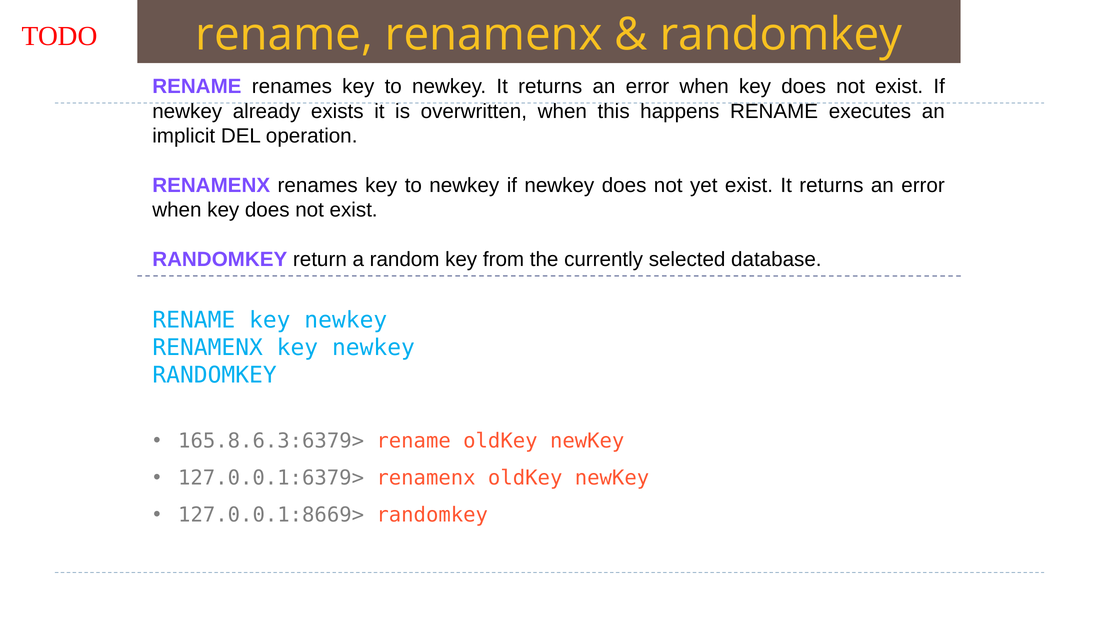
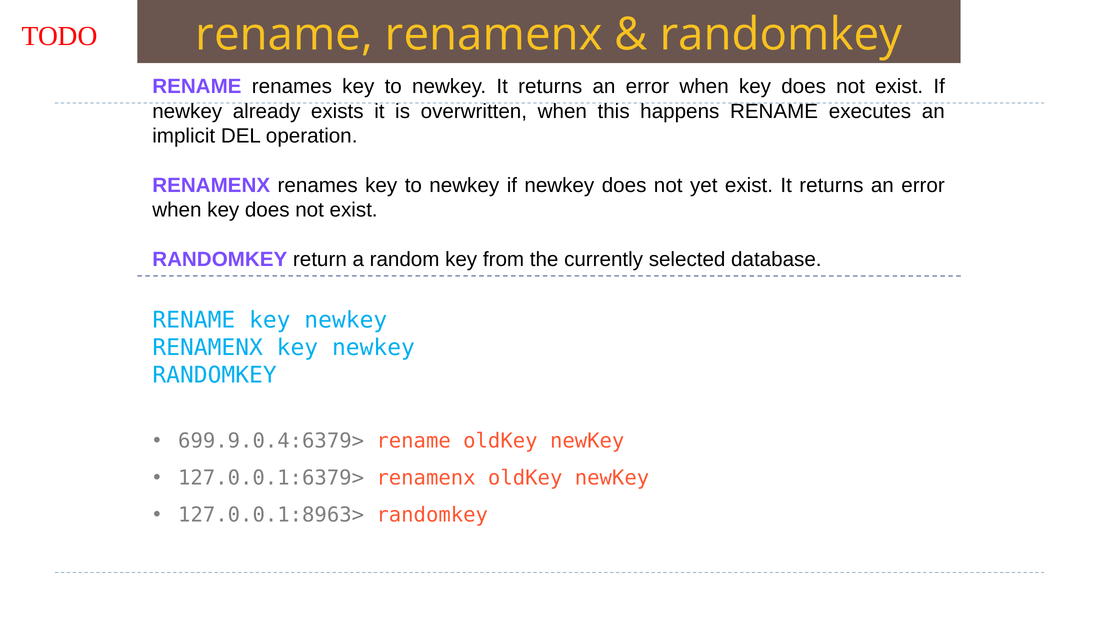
165.8.6.3:6379>: 165.8.6.3:6379> -> 699.9.0.4:6379> (271, 441)
127.0.0.1:8669>: 127.0.0.1:8669> -> 127.0.0.1:8963> (271, 515)
